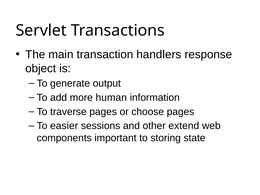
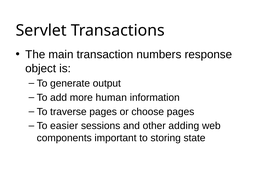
handlers: handlers -> numbers (159, 55)
extend: extend -> adding (184, 126)
